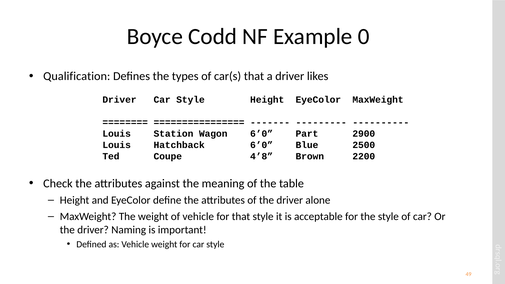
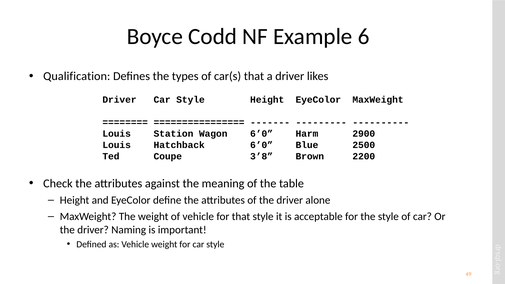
0: 0 -> 6 (364, 37)
Part: Part -> Harm (307, 134)
4’8: 4’8 -> 3’8 (262, 157)
